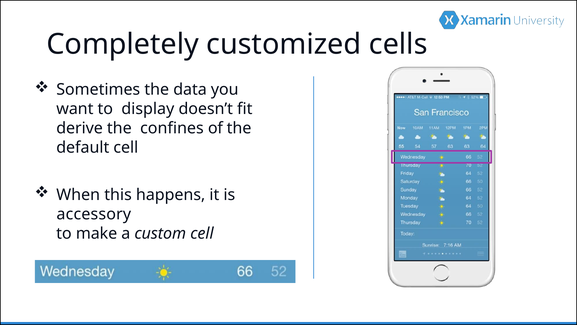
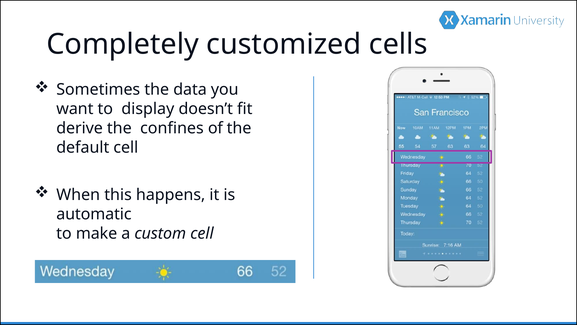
accessory: accessory -> automatic (94, 214)
